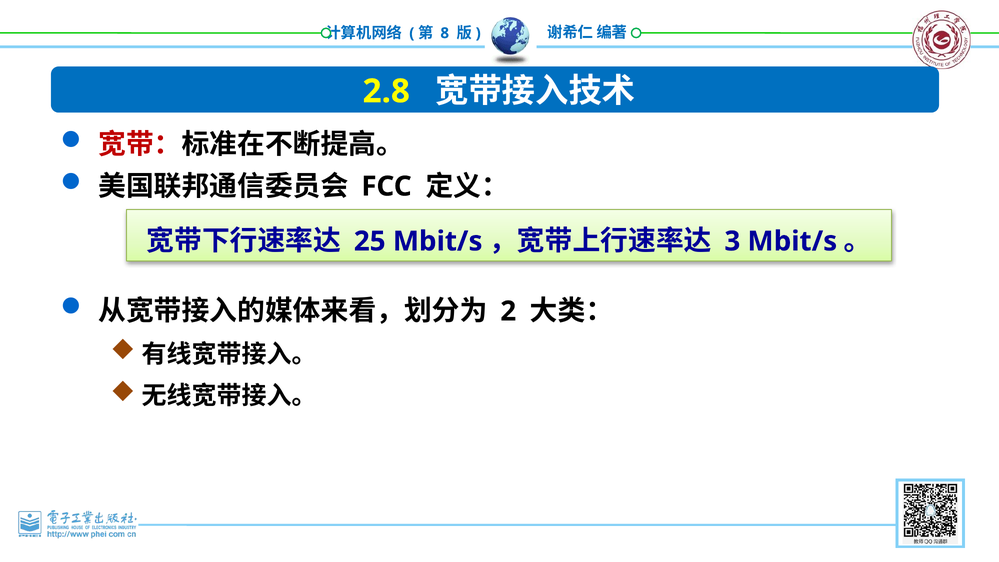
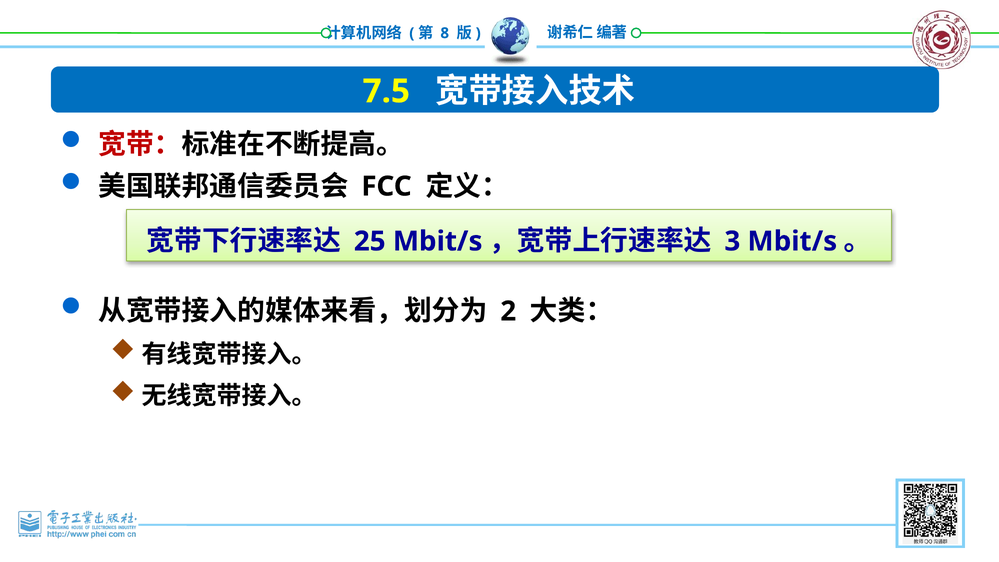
2.8: 2.8 -> 7.5 (386, 91)
